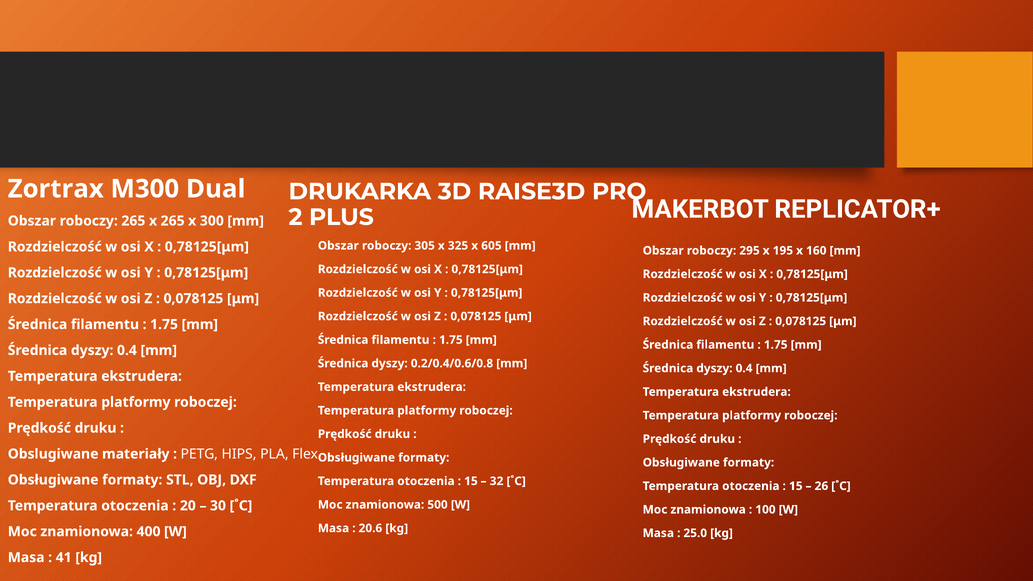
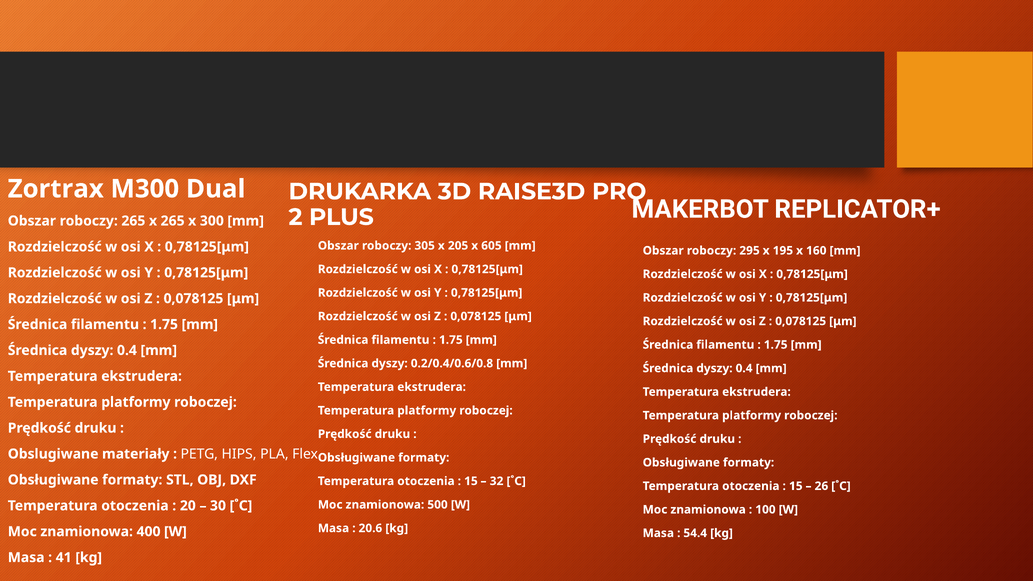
325: 325 -> 205 (458, 246)
25.0: 25.0 -> 54.4 (695, 533)
